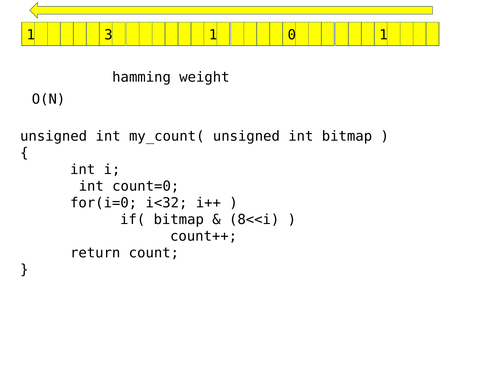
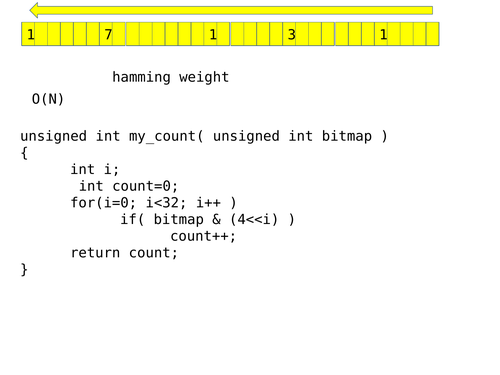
3: 3 -> 7 (108, 35)
0: 0 -> 3 (292, 35)
8<<i: 8<<i -> 4<<i (254, 220)
